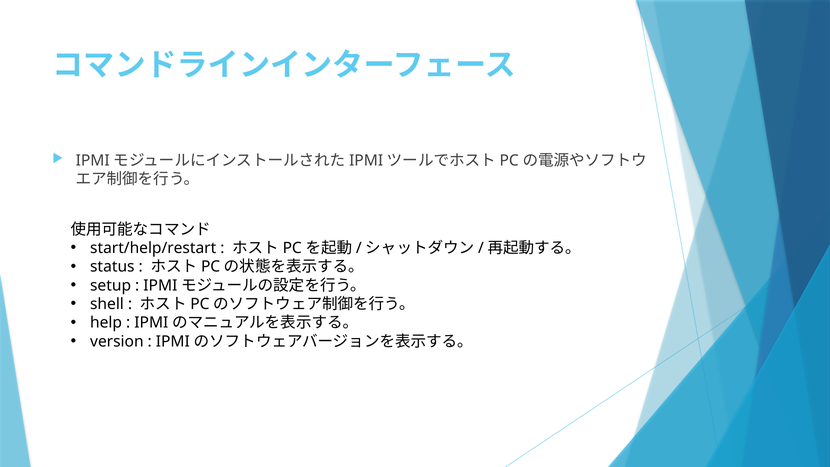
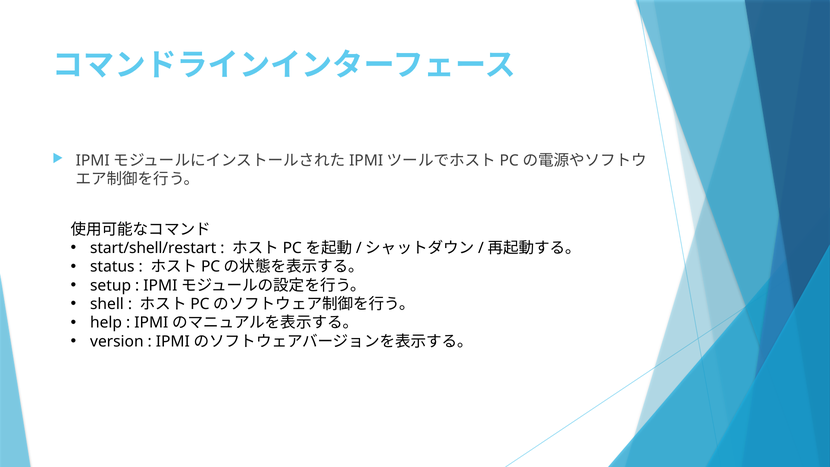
start/help/restart: start/help/restart -> start/shell/restart (153, 248)
